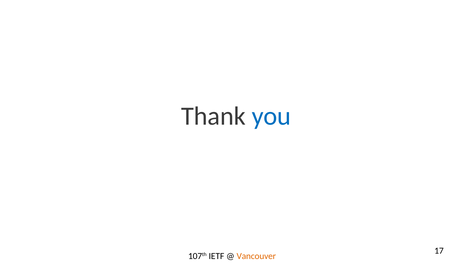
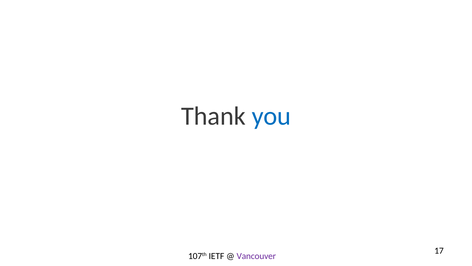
Vancouver colour: orange -> purple (256, 256)
